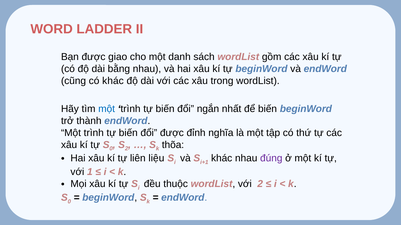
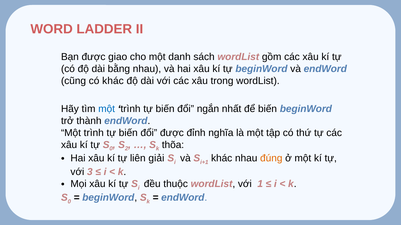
liệu: liệu -> giải (156, 159)
đúng colour: purple -> orange (271, 159)
1: 1 -> 3 (90, 172)
với 2: 2 -> 1 (260, 184)
